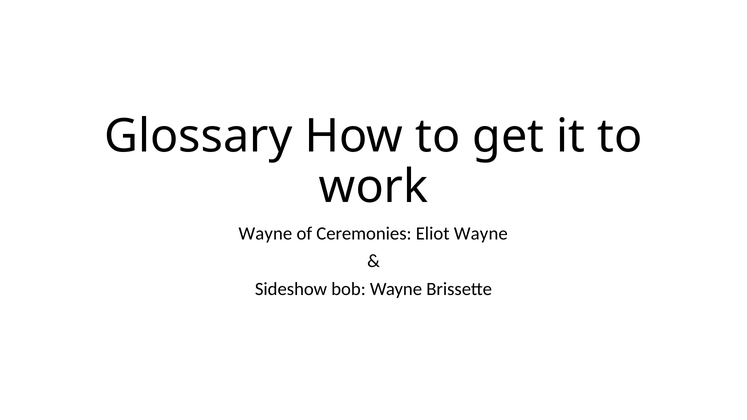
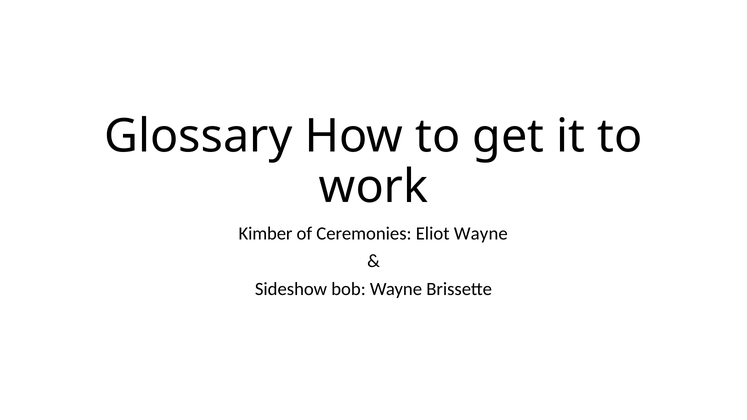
Wayne: Wayne -> Kimber (266, 233)
